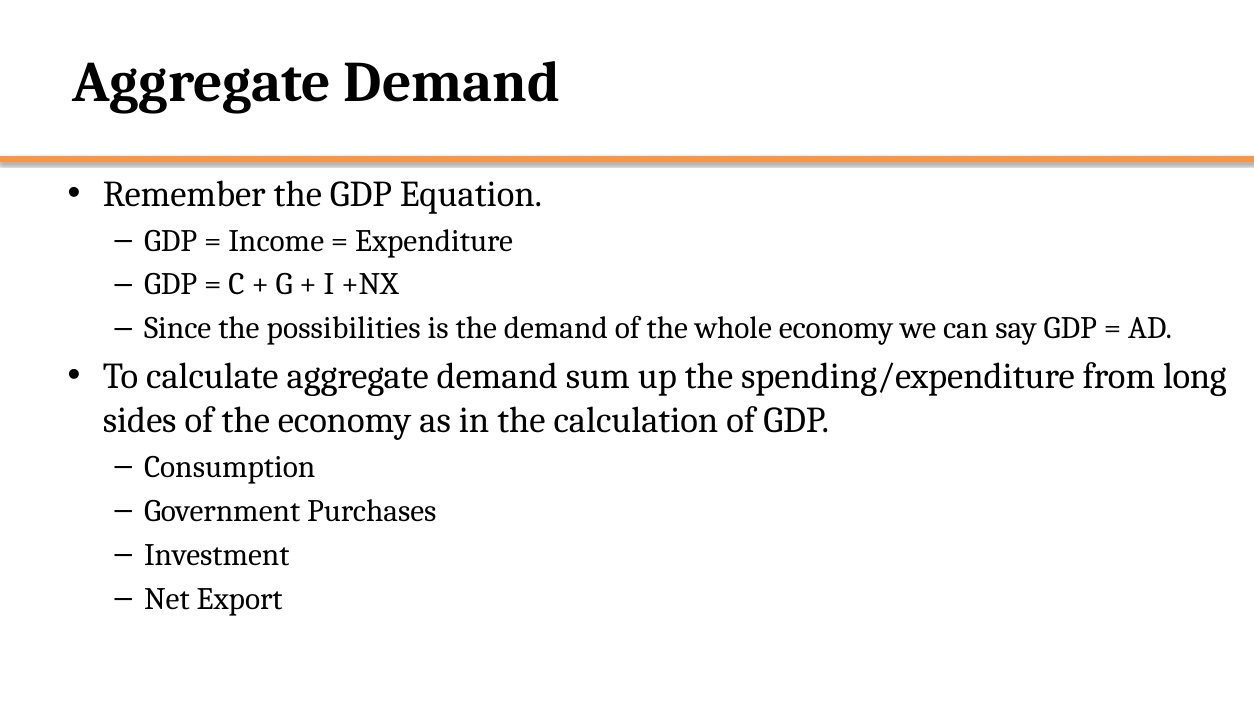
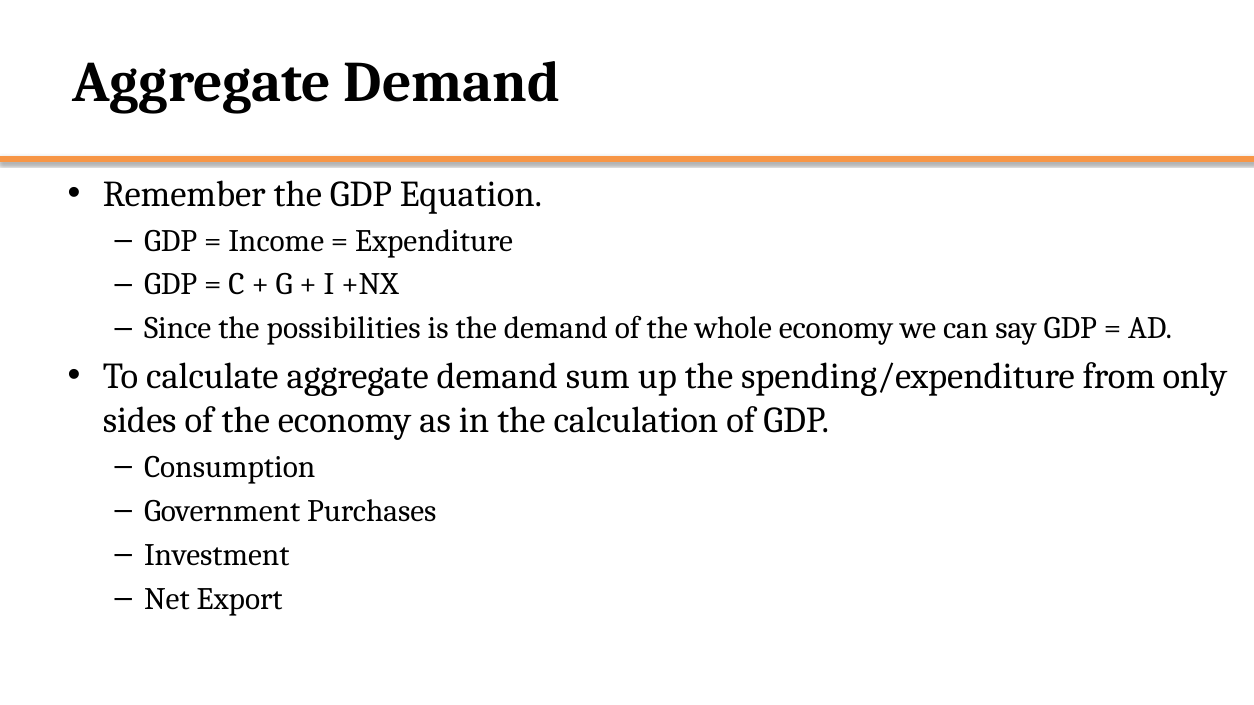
long: long -> only (1195, 377)
